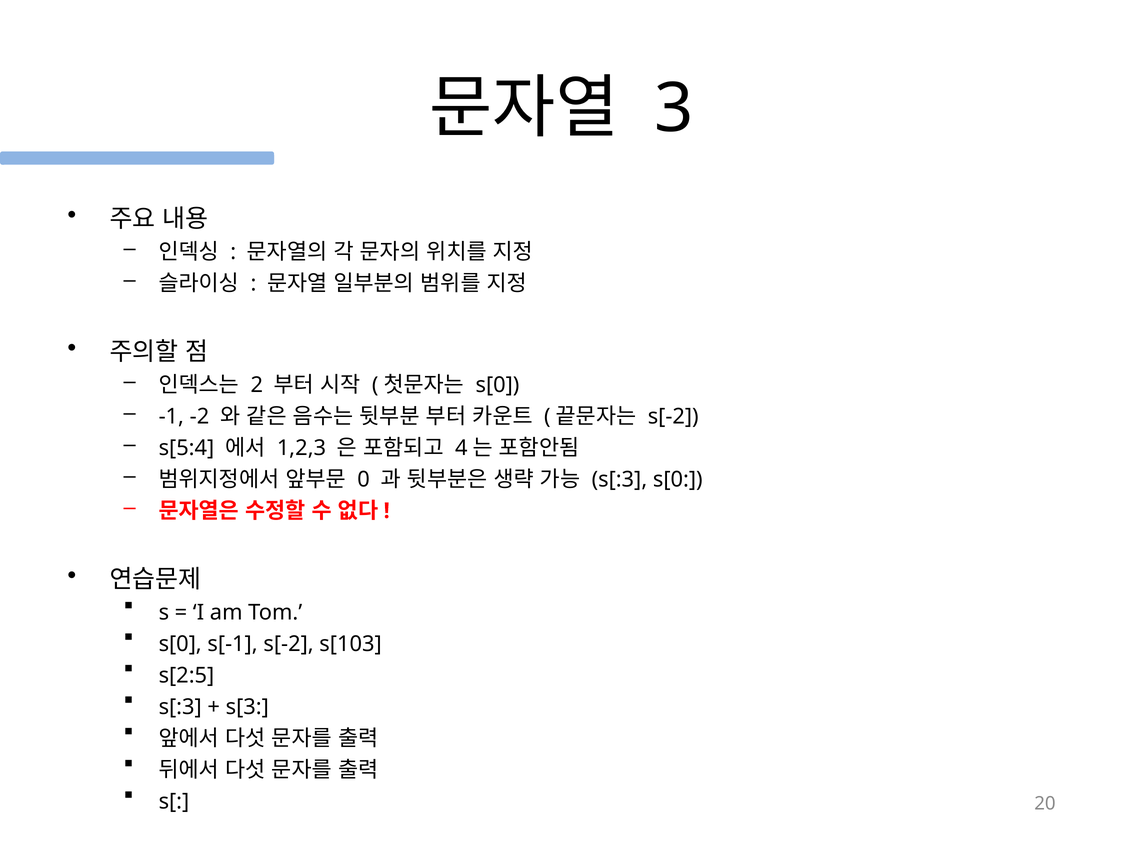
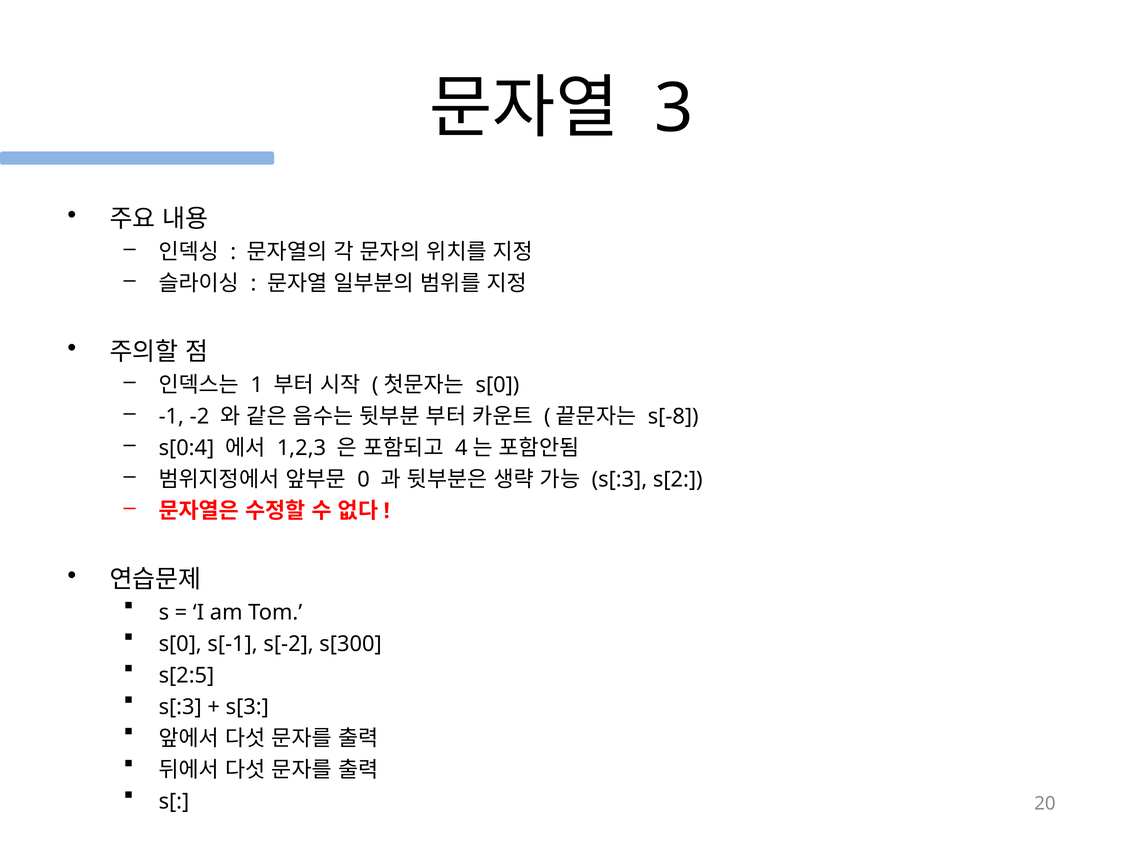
2: 2 -> 1 (257, 385)
s[-2: s[-2 -> s[-8 (673, 416)
s[5:4: s[5:4 -> s[0:4 (186, 447)
s[:3 s[0: s[0 -> s[2 (678, 479)
s[103: s[103 -> s[300 (351, 643)
